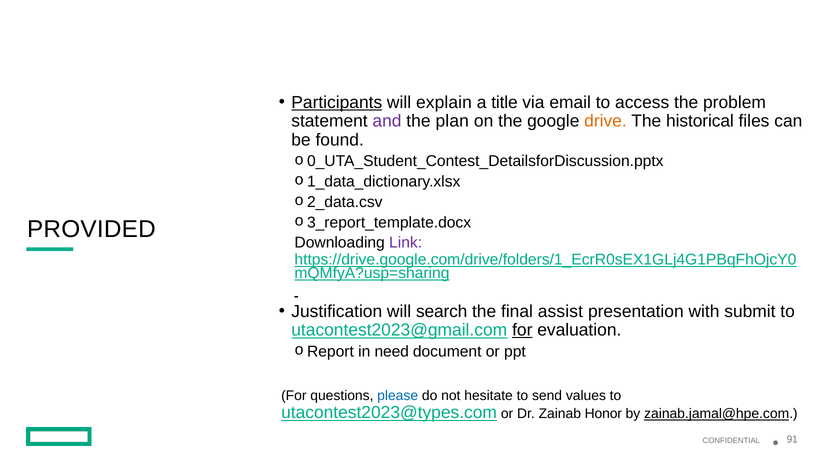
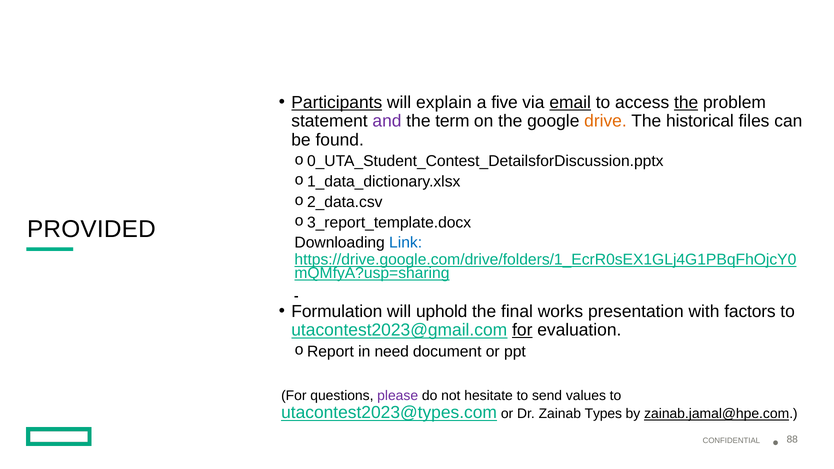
title: title -> five (505, 102)
email underline: none -> present (570, 102)
the underline: none -> present (686, 102)
plan: plan -> term (452, 121)
Link colour: purple -> blue (406, 243)
Justification: Justification -> Formulation (337, 311)
search: search -> uphold (442, 311)
assist: assist -> works (560, 311)
submit: submit -> factors (750, 311)
please colour: blue -> purple (398, 396)
Honor: Honor -> Types (603, 414)
91: 91 -> 88 (792, 440)
